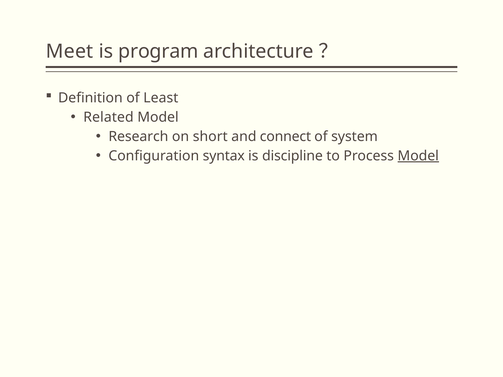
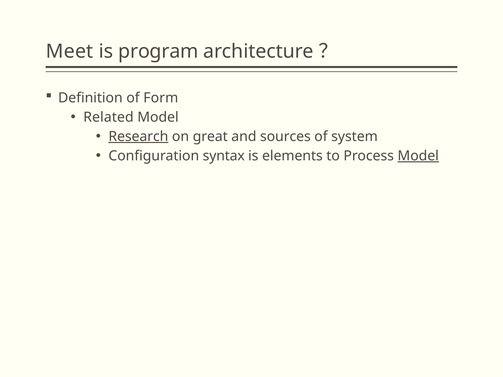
Least: Least -> Form (161, 98)
Research underline: none -> present (138, 137)
short: short -> great (210, 137)
connect: connect -> sources (285, 137)
discipline: discipline -> elements (292, 156)
